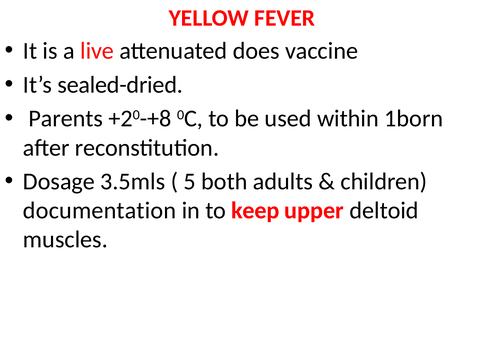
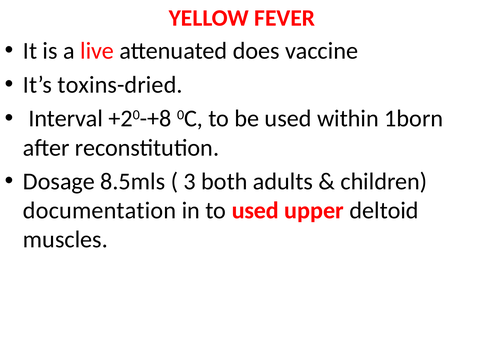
sealed-dried: sealed-dried -> toxins-dried (120, 85)
Parents: Parents -> Interval (66, 119)
3.5mls: 3.5mls -> 8.5mls (133, 182)
5: 5 -> 3 (190, 182)
to keep: keep -> used (255, 211)
